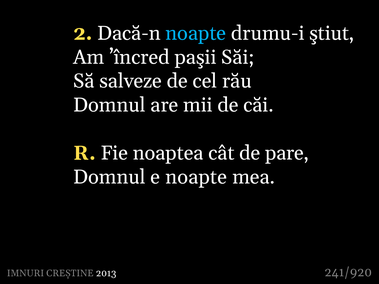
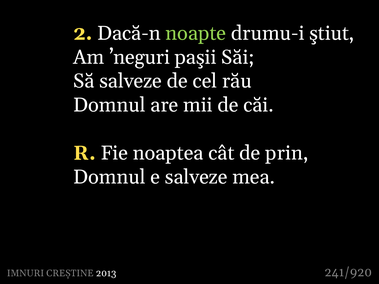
noapte colour: light blue -> light green (196, 33)
’încred: ’încred -> ’neguri (139, 57)
pare: pare -> prin (287, 153)
e noapte: noapte -> salveze (196, 177)
